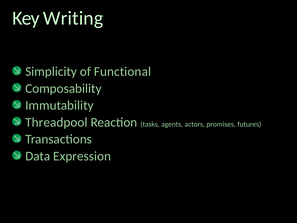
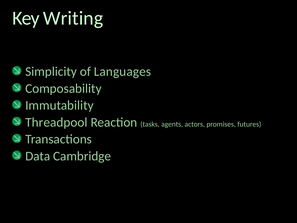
Functional: Functional -> Languages (122, 71)
Expression: Expression -> Cambridge (82, 156)
